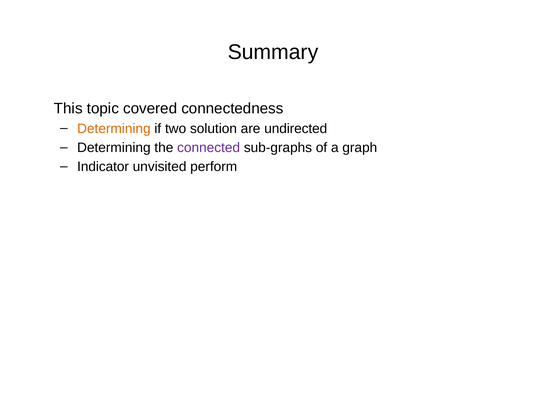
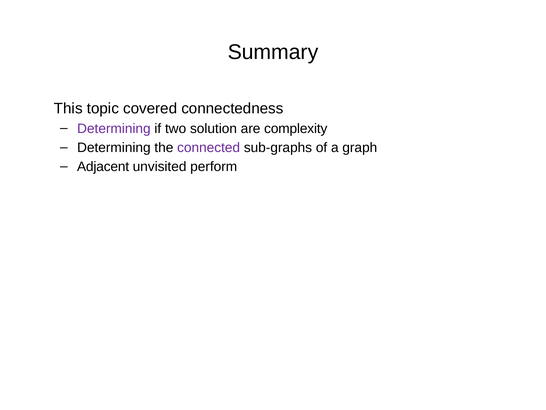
Determining colour: orange -> purple (114, 128)
undirected: undirected -> complexity (296, 128)
Indicator: Indicator -> Adjacent (103, 167)
